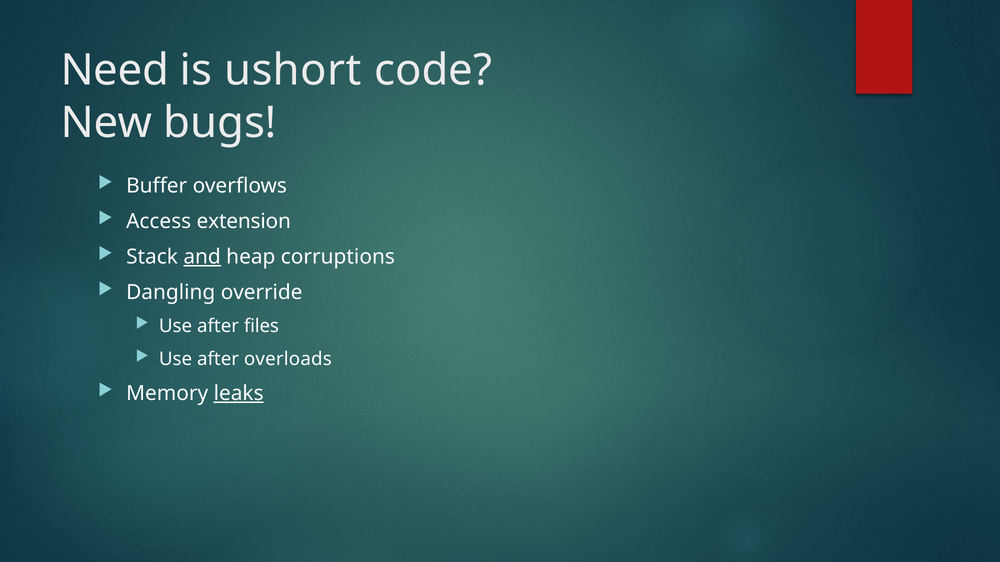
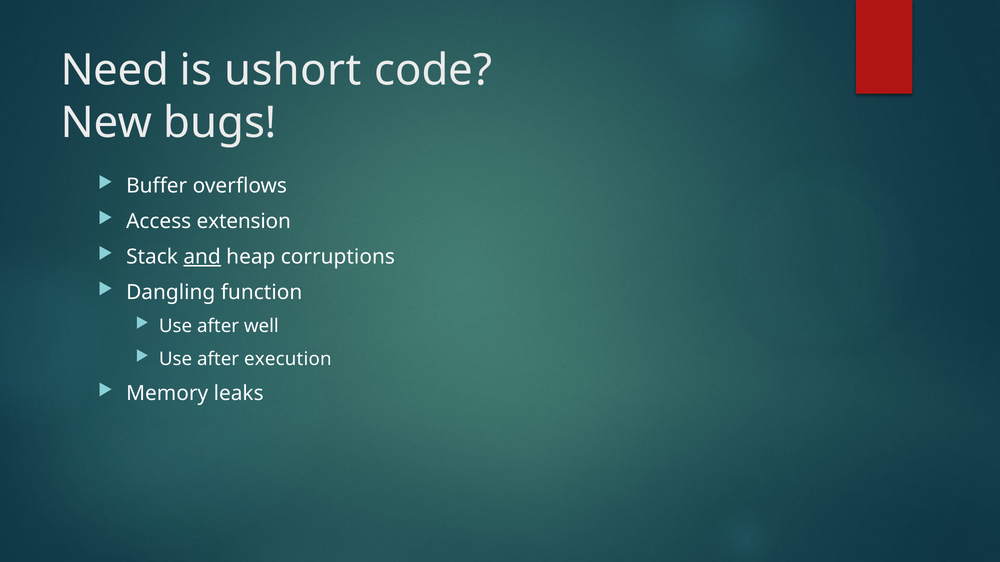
override: override -> function (262, 292)
files: files -> well (261, 326)
overloads: overloads -> execution (288, 359)
leaks underline: present -> none (239, 394)
